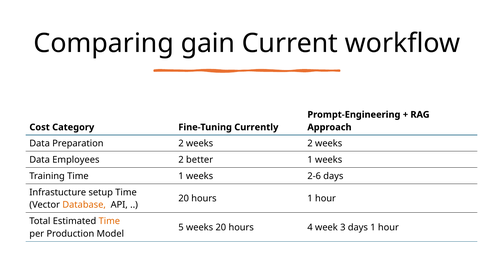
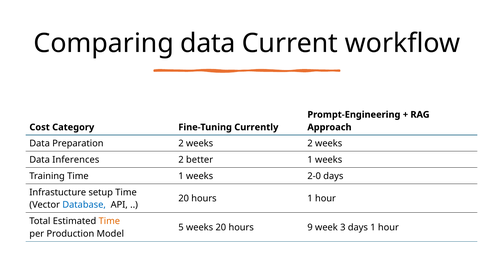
Comparing gain: gain -> data (208, 43)
Employees: Employees -> Inferences (76, 160)
2-6: 2-6 -> 2-0 (314, 176)
Database colour: orange -> blue (84, 205)
4: 4 -> 9 (310, 227)
